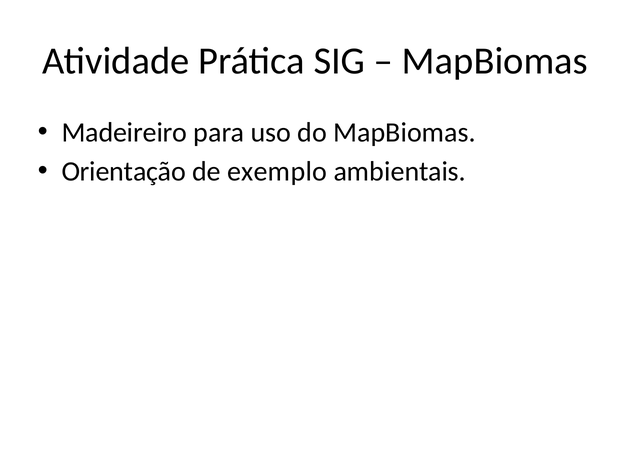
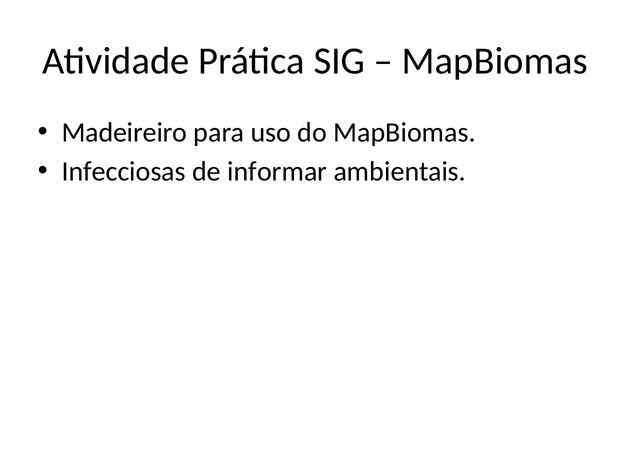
Orientação: Orientação -> Infecciosas (124, 172)
exemplo: exemplo -> informar (277, 172)
